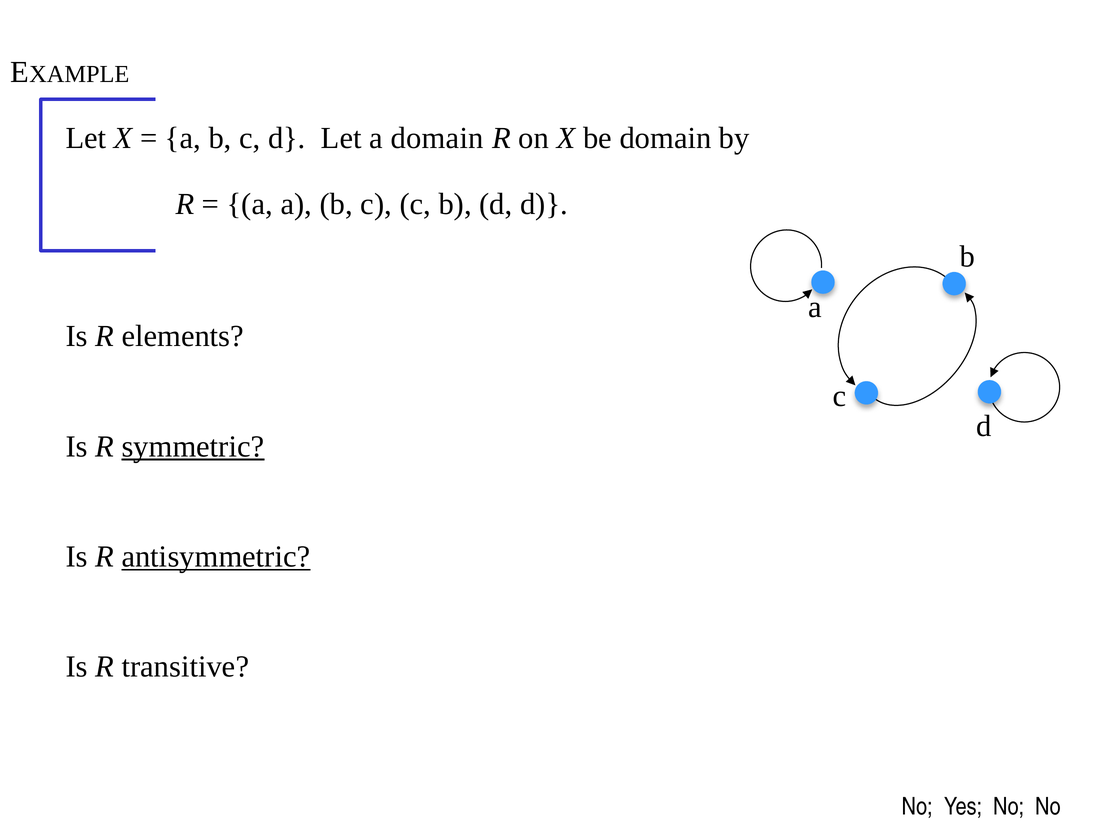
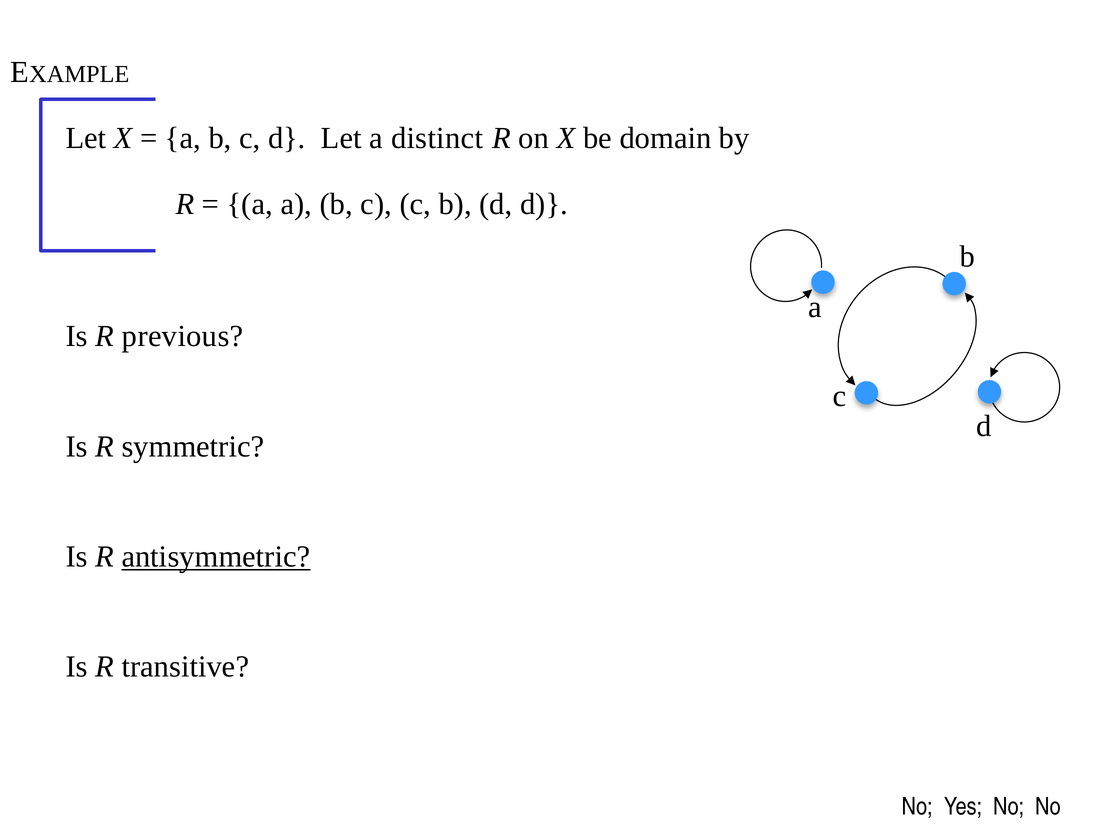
a domain: domain -> distinct (437, 138)
elements: elements -> previous (183, 336)
symmetric underline: present -> none (193, 446)
